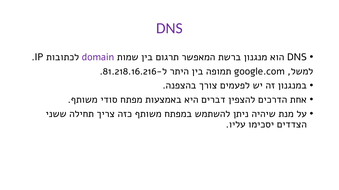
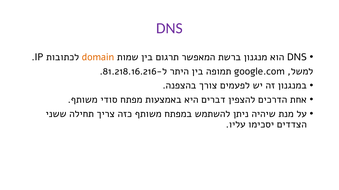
domain colour: purple -> orange (98, 57)
